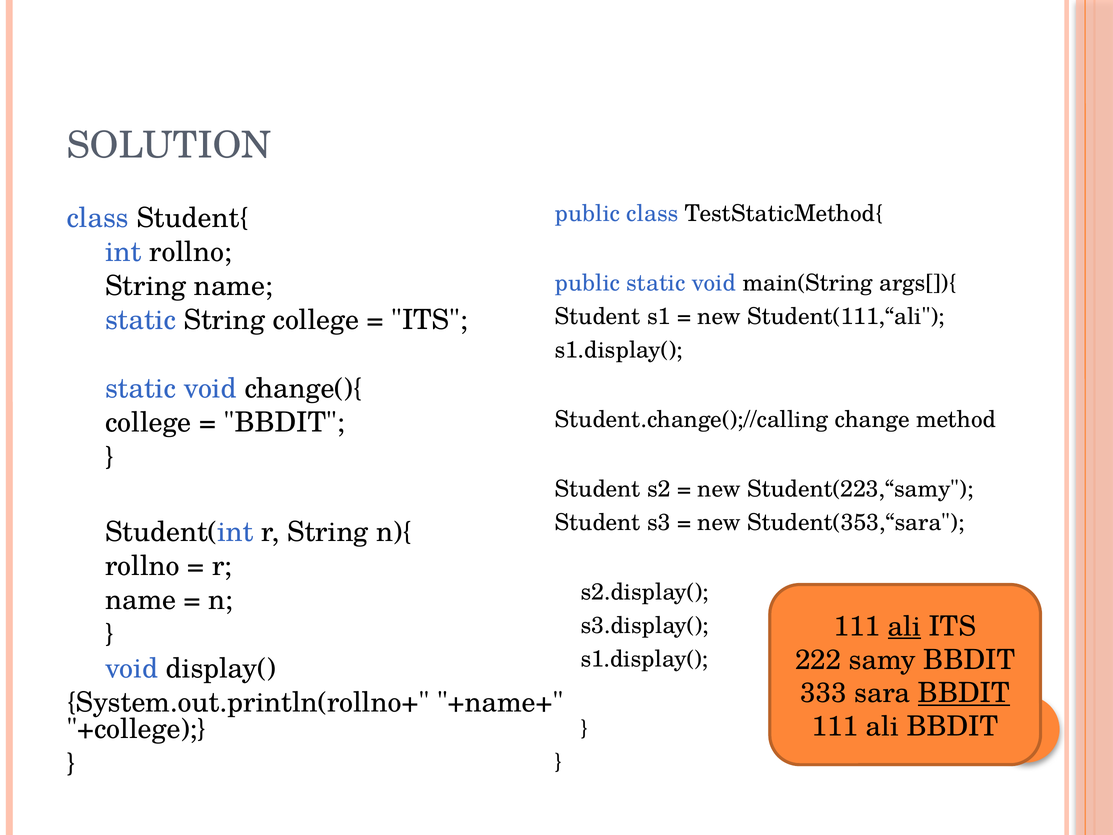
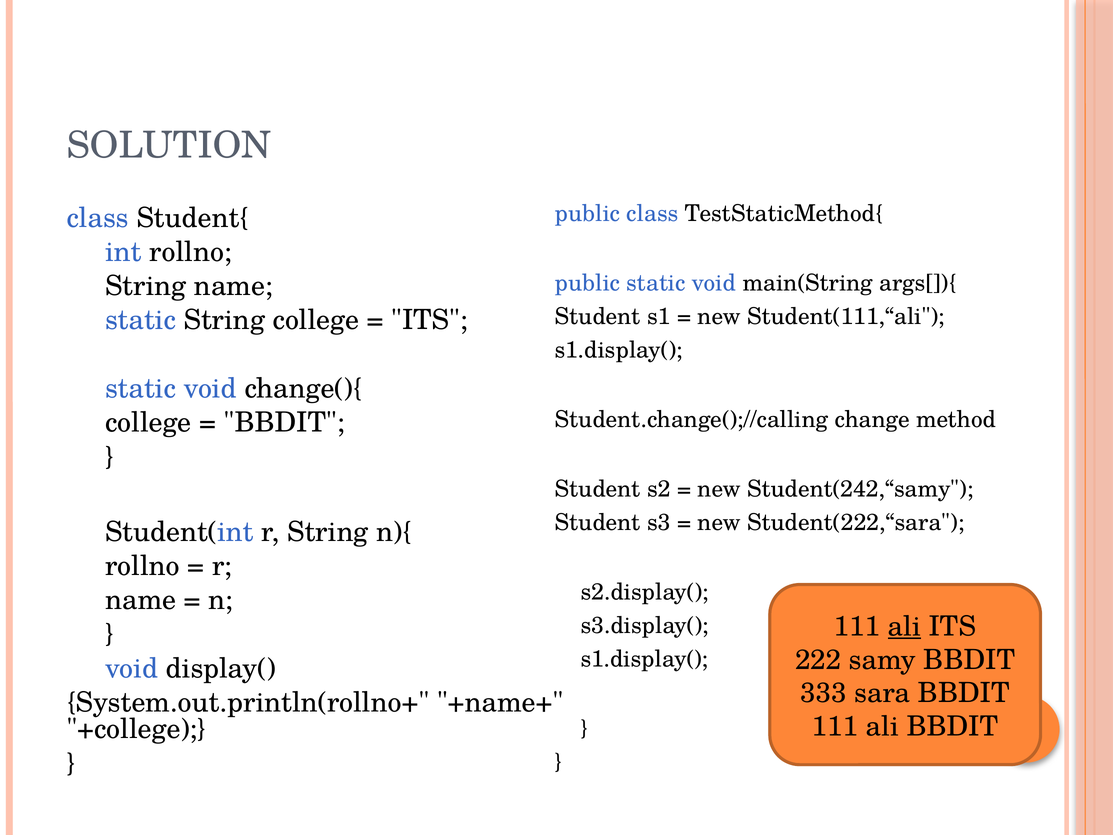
Student(223,“samy: Student(223,“samy -> Student(242,“samy (860, 489)
Student(353,“sara: Student(353,“sara -> Student(222,“sara (856, 522)
BBDIT underline: present -> none (964, 693)
